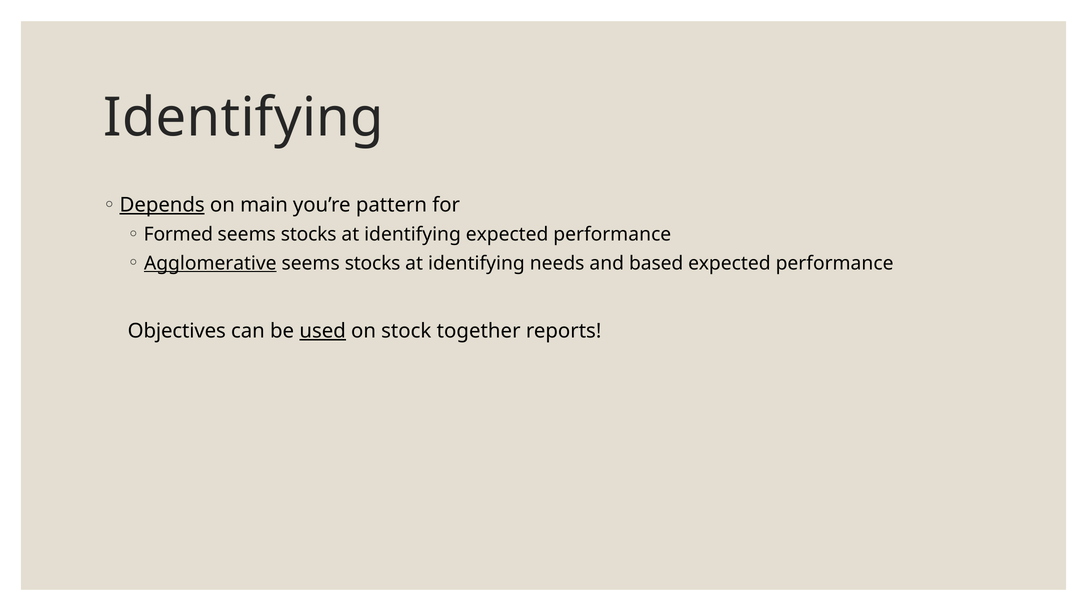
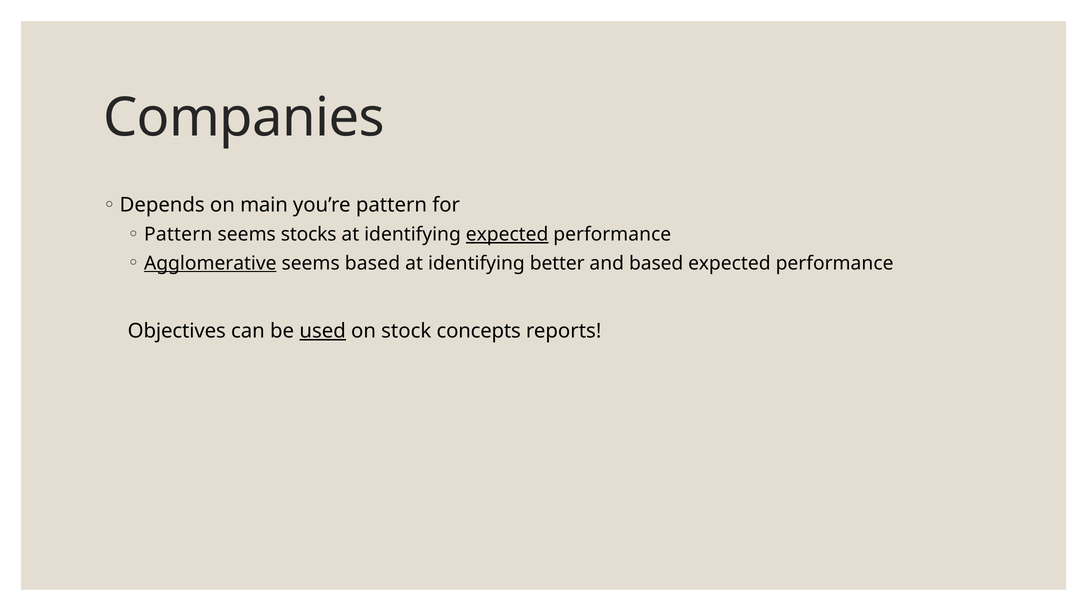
Identifying: Identifying -> Companies (244, 118)
Depends underline: present -> none (162, 205)
Formed: Formed -> Pattern (178, 235)
expected underline: none -> present (507, 235)
stocks: stocks -> based (372, 263)
needs: needs -> better (557, 263)
together: together -> concepts (479, 331)
